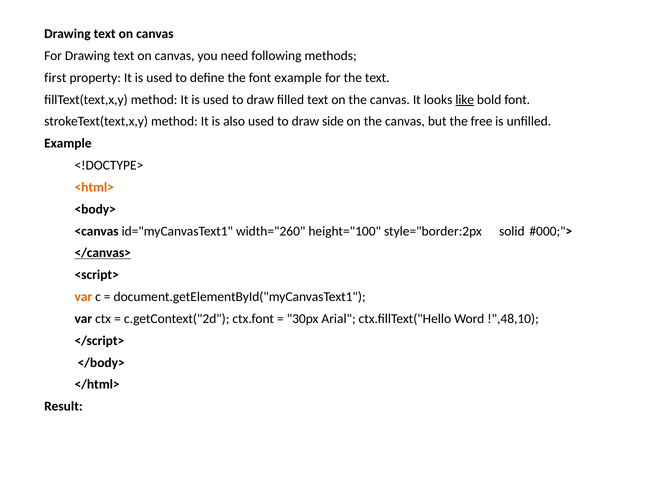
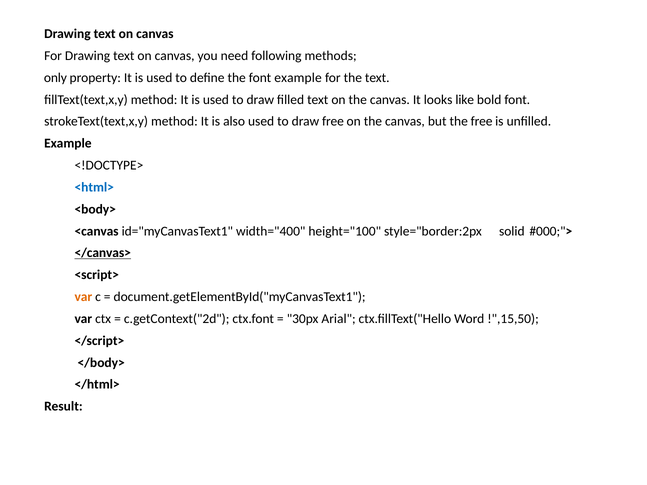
first: first -> only (55, 78)
like underline: present -> none (465, 100)
draw side: side -> free (333, 122)
<html> colour: orange -> blue (94, 187)
width="260: width="260 -> width="400 (271, 231)
!",48,10: !",48,10 -> !",15,50 (513, 319)
